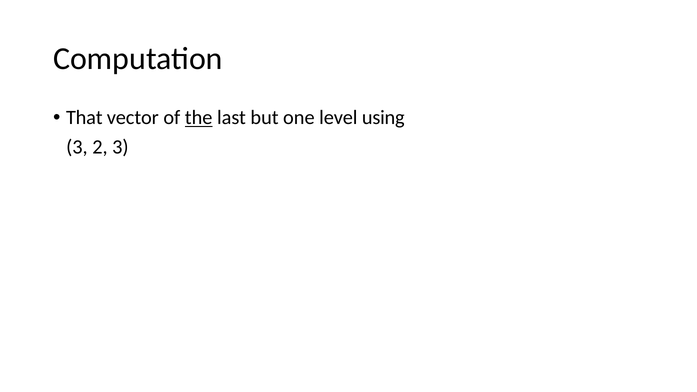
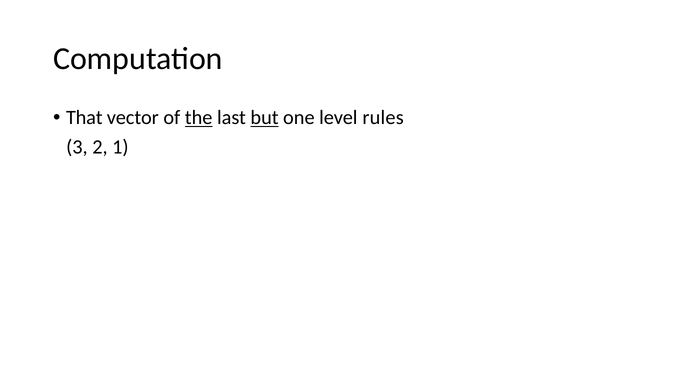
but underline: none -> present (265, 118)
using: using -> rules (383, 118)
2 3: 3 -> 1 (120, 147)
